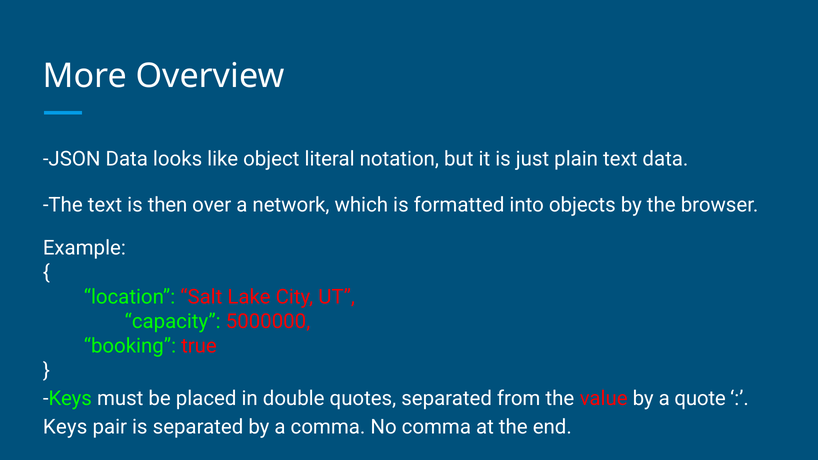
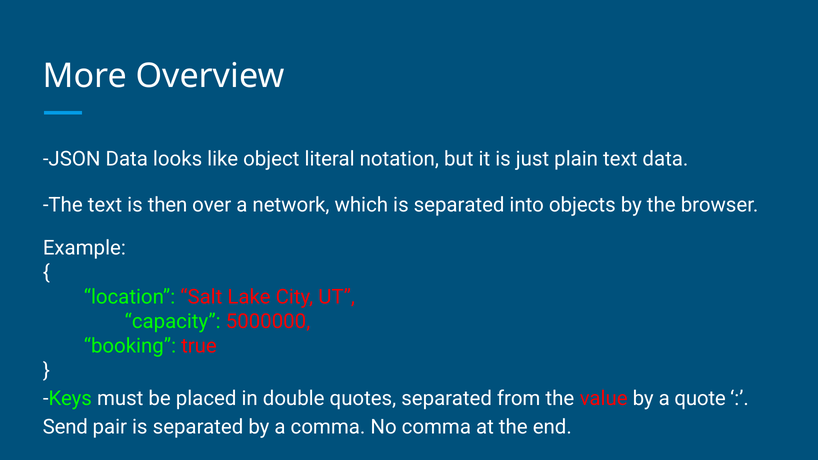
which is formatted: formatted -> separated (459, 205)
Keys: Keys -> Send (65, 427)
